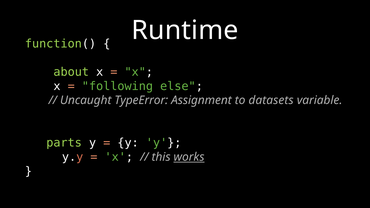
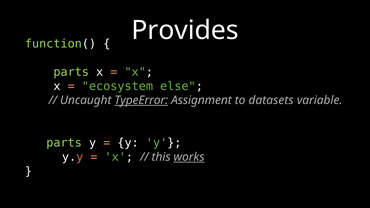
Runtime: Runtime -> Provides (185, 30)
about: about -> parts (71, 72)
following: following -> ecosystem (117, 86)
TypeError underline: none -> present (141, 100)
